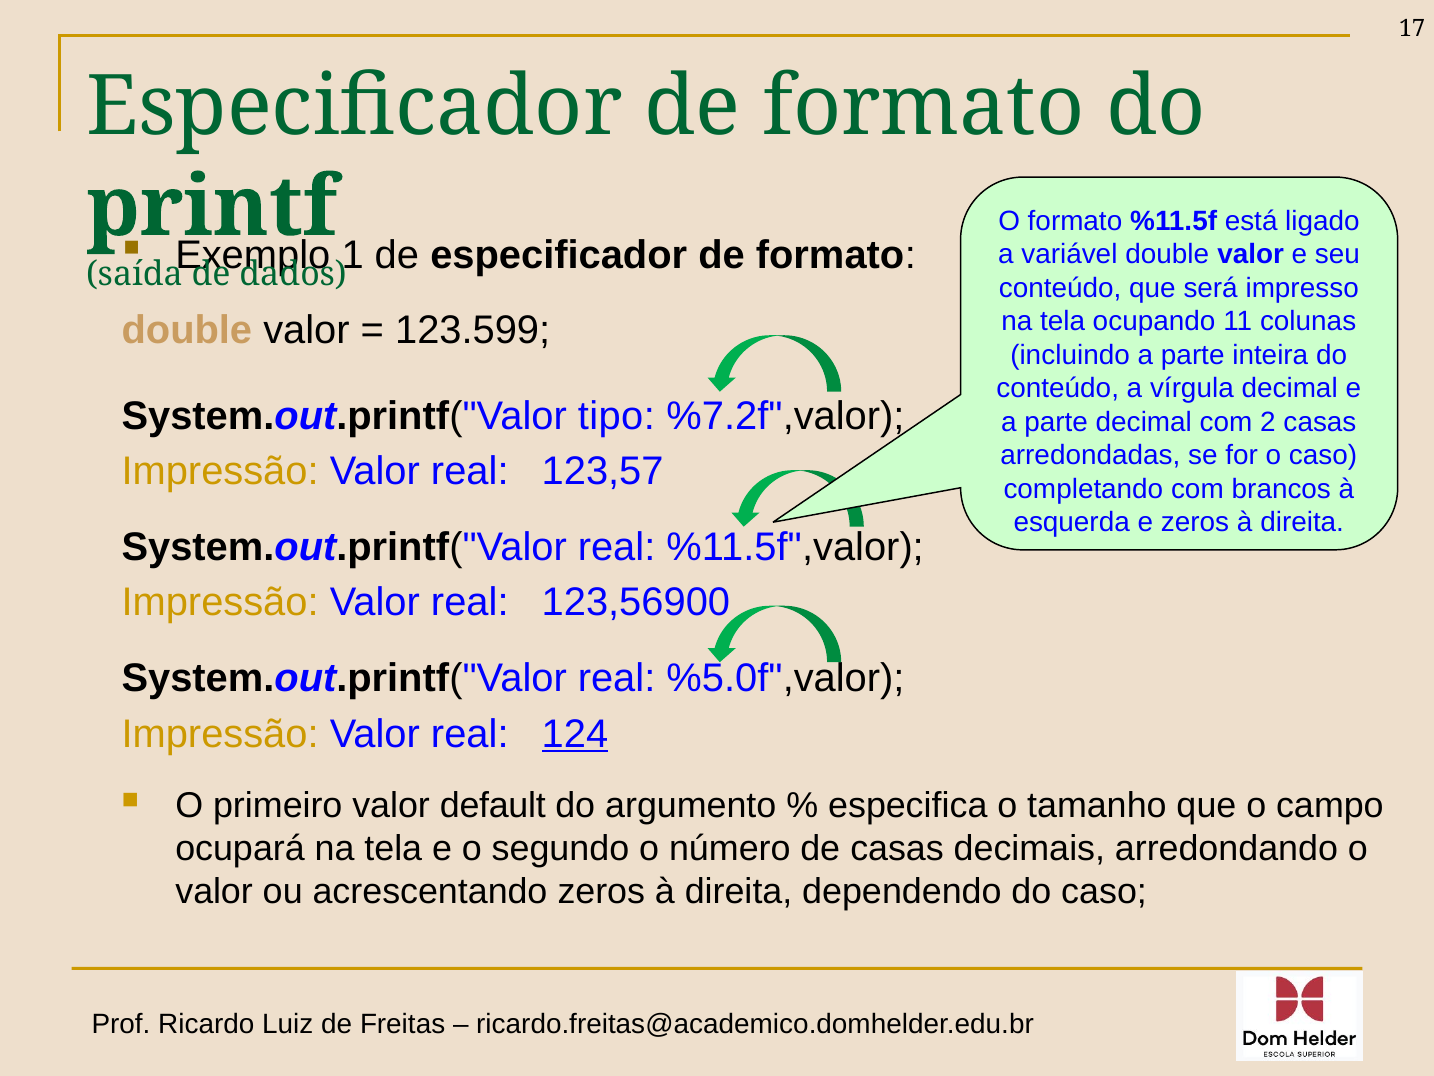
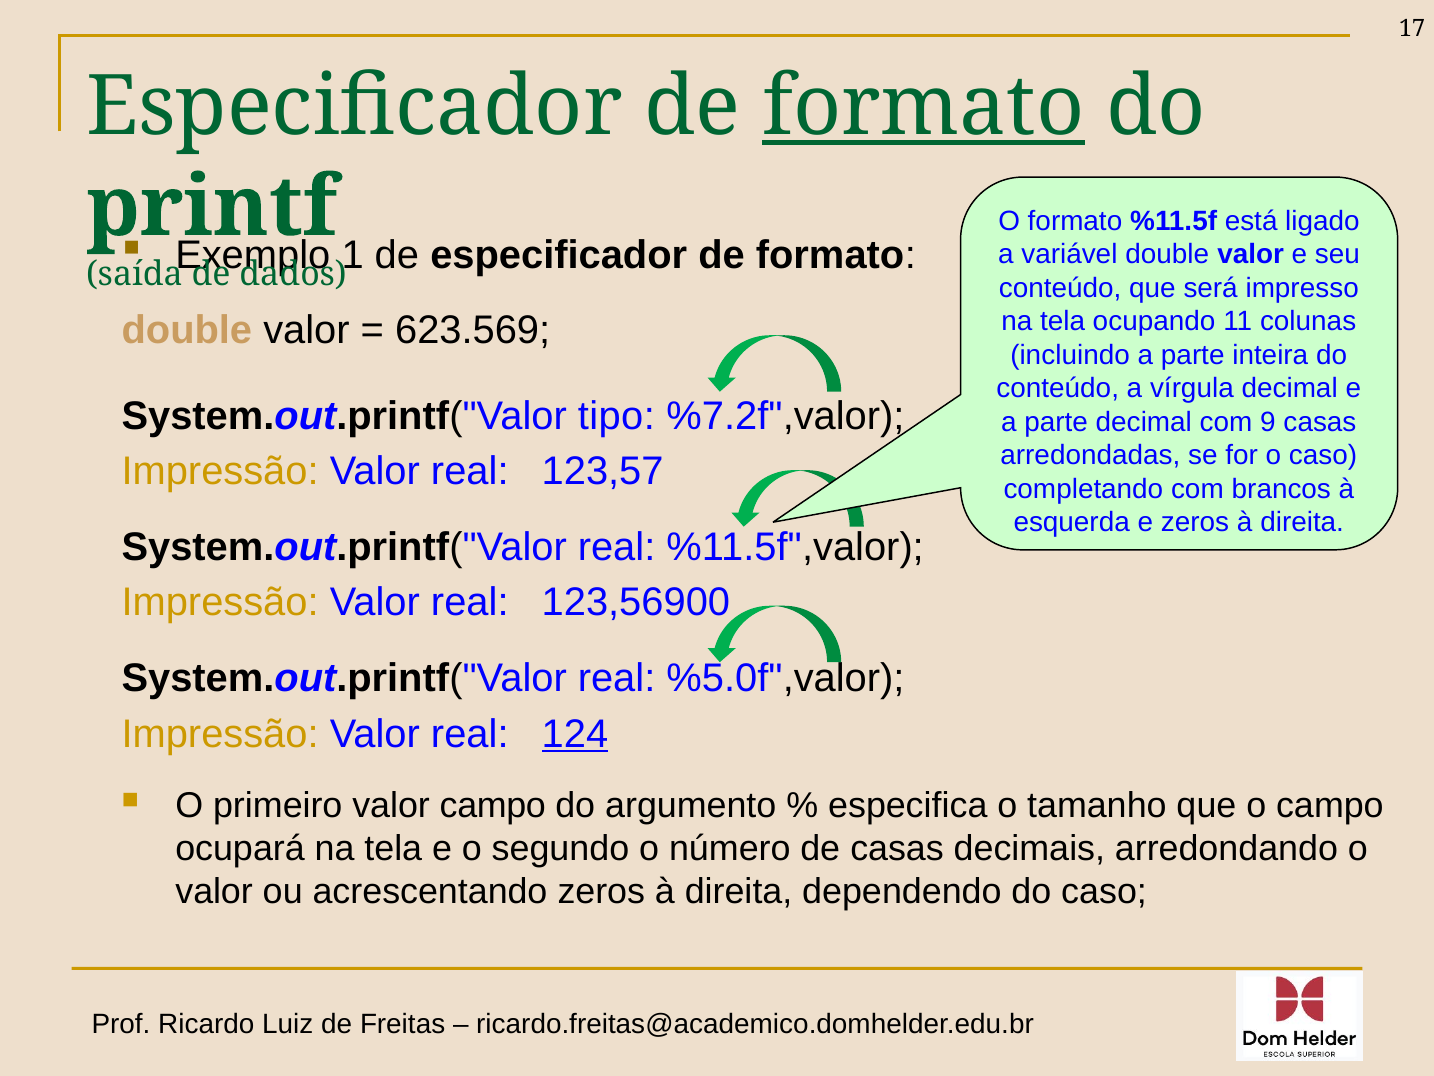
formato underline: none -> present (923, 107)
123.599: 123.599 -> 623.569 (473, 331)
2: 2 -> 9 (1268, 422)
valor default: default -> campo (493, 805)
